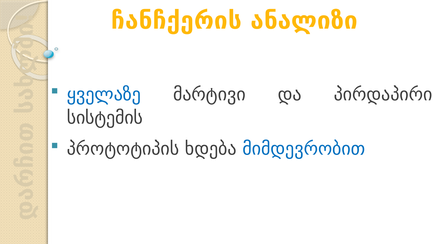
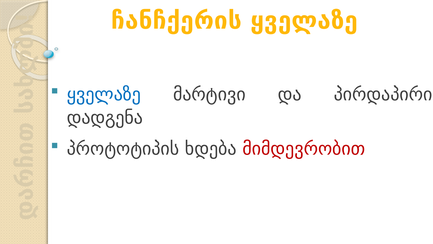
ჩანჩქერის ანალიზი: ანალიზი -> ყველაზე (304, 21)
სისტემის: სისტემის -> დადგენა (105, 118)
მიმდევრობით colour: blue -> red (304, 149)
